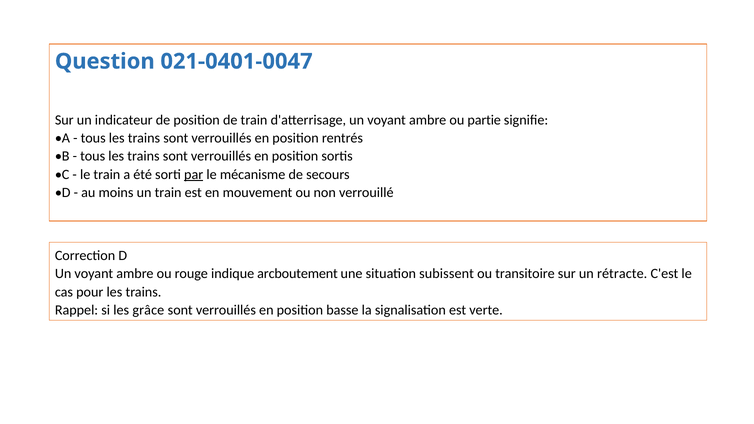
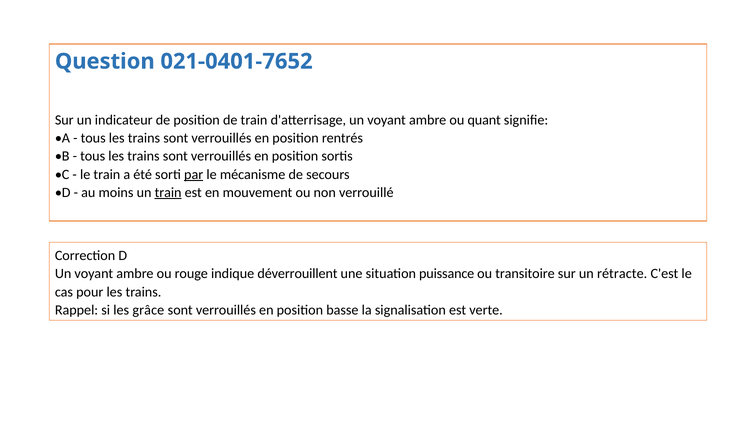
021-0401-0047: 021-0401-0047 -> 021-0401-7652 (237, 61)
partie: partie -> quant (484, 120)
train underline: none -> present (168, 193)
arcboutement: arcboutement -> déverrouillent (298, 274)
subissent: subissent -> puissance (447, 274)
